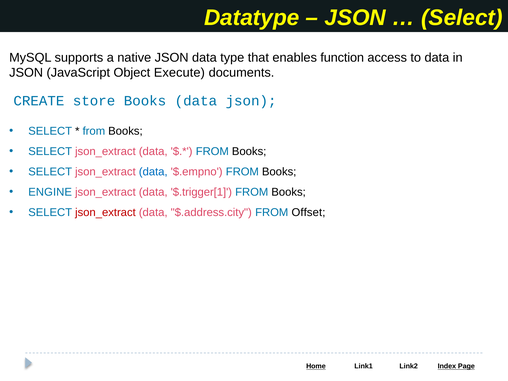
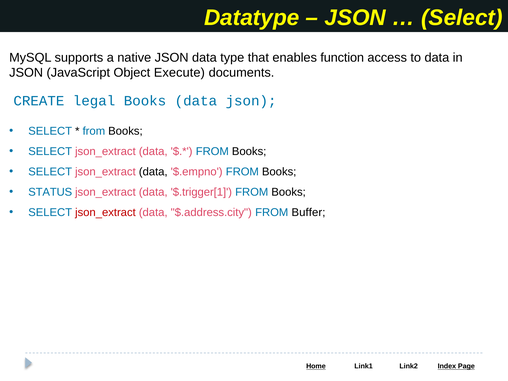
store: store -> legal (94, 101)
data colour: blue -> black (153, 172)
ENGINE: ENGINE -> STATUS (50, 192)
Offset: Offset -> Buffer (308, 212)
